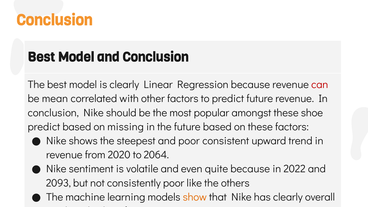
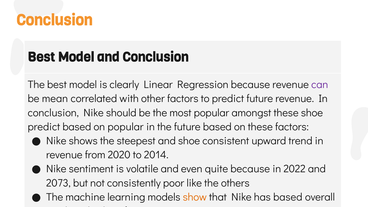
can colour: red -> purple (320, 85)
on missing: missing -> popular (126, 127)
and poor: poor -> shoe (189, 141)
2064: 2064 -> 2014 (156, 155)
2093: 2093 -> 2073 (58, 183)
has clearly: clearly -> based (288, 197)
